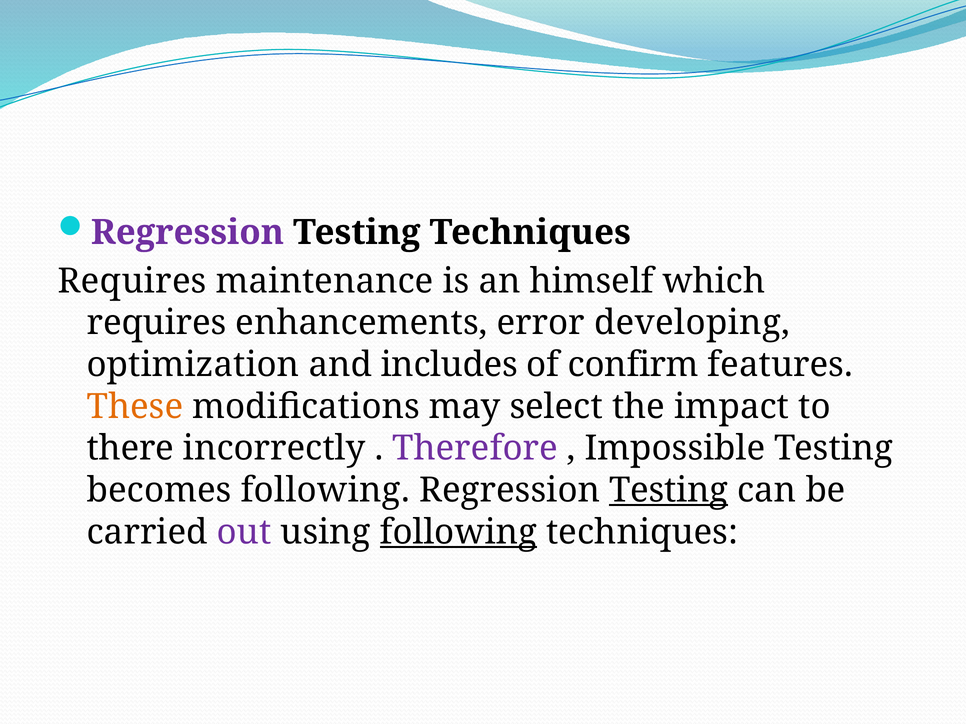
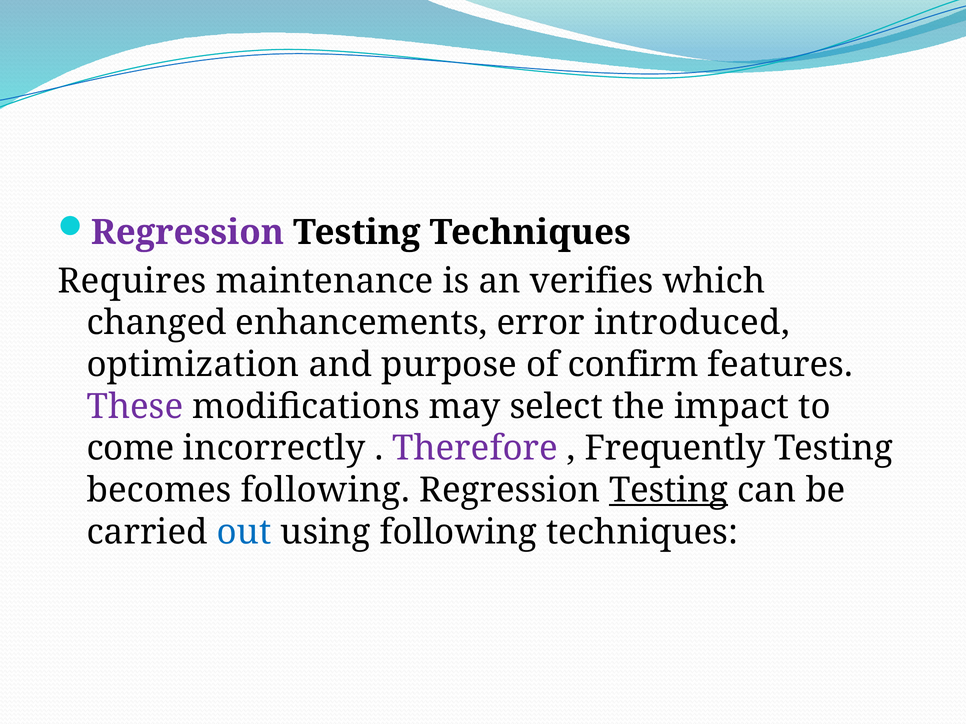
himself: himself -> verifies (592, 281)
requires: requires -> changed (157, 323)
developing: developing -> introduced (692, 323)
includes: includes -> purpose (449, 365)
These colour: orange -> purple (135, 407)
there: there -> come (130, 449)
Impossible: Impossible -> Frequently (675, 449)
out colour: purple -> blue (244, 532)
following underline: present -> none (458, 532)
